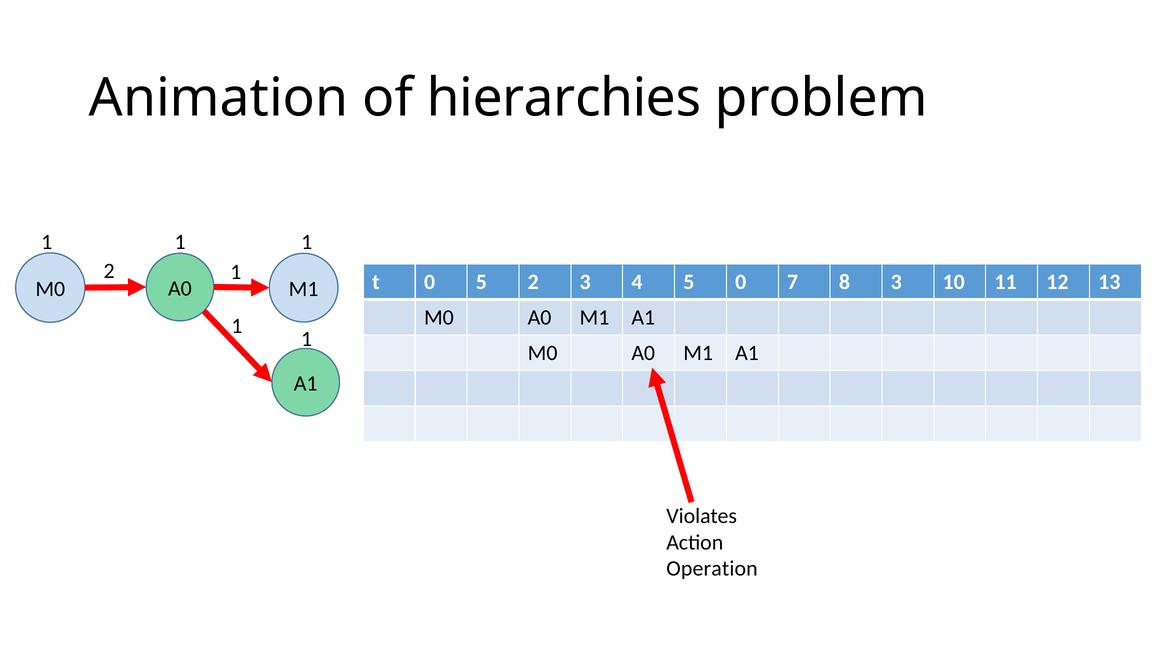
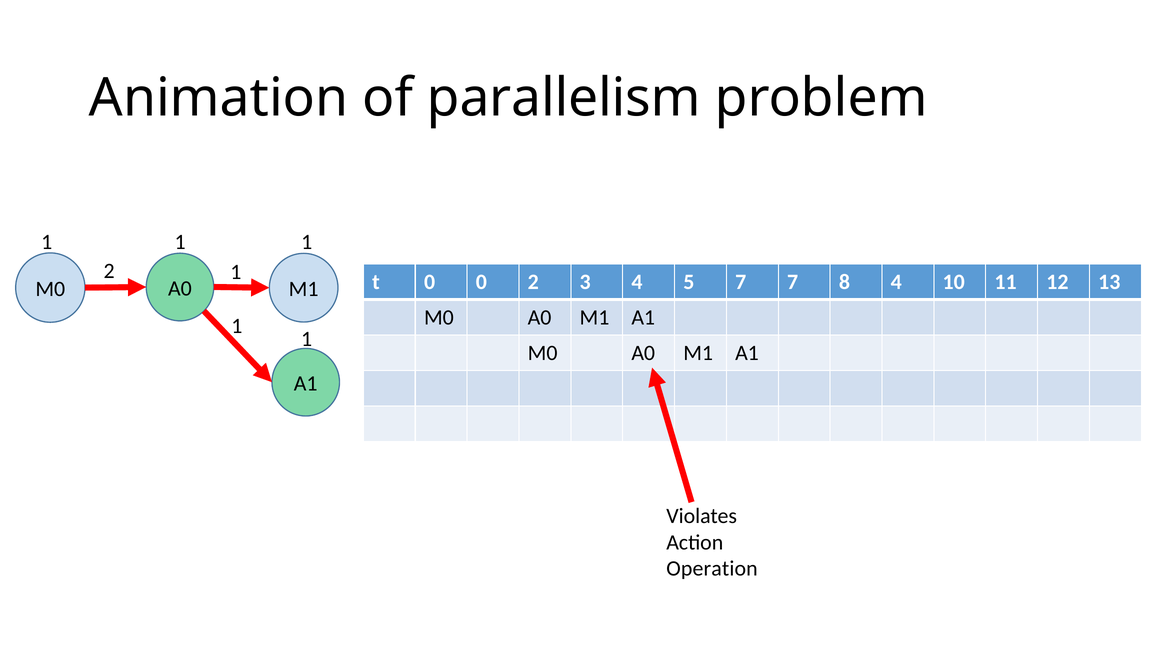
hierarchies: hierarchies -> parallelism (564, 98)
0 5: 5 -> 0 (481, 282)
5 0: 0 -> 7 (741, 282)
8 3: 3 -> 4 (896, 282)
